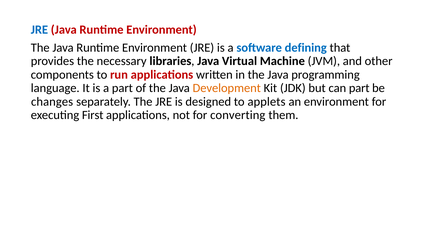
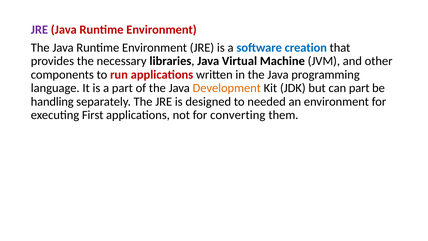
JRE colour: blue -> purple (39, 30)
defining: defining -> creation (306, 48)
changes: changes -> handling (52, 102)
applets: applets -> needed (267, 102)
